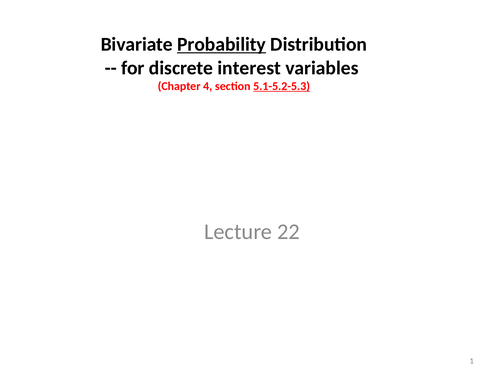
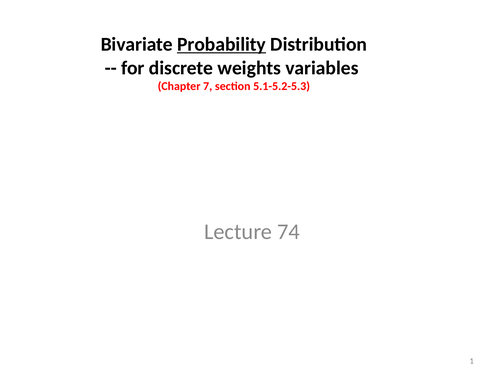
interest: interest -> weights (249, 68)
4: 4 -> 7 (208, 86)
5.1-5.2-5.3 underline: present -> none (282, 86)
22: 22 -> 74 (288, 232)
